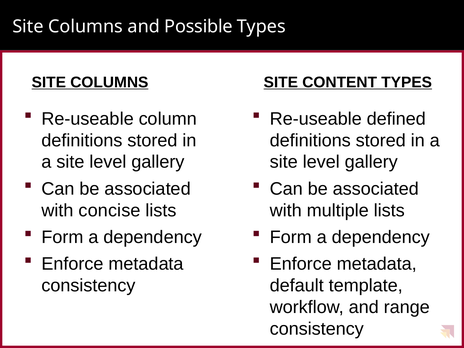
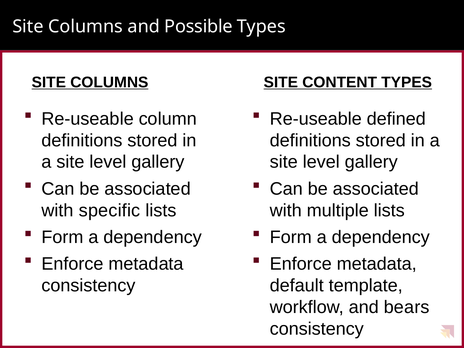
concise: concise -> specific (110, 210)
range: range -> bears (407, 307)
